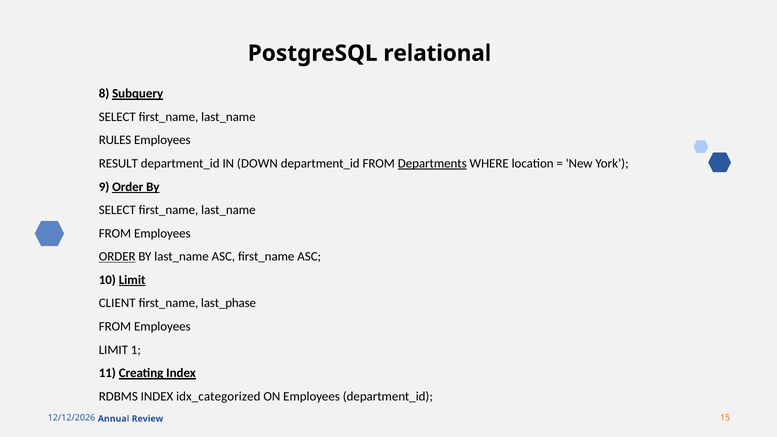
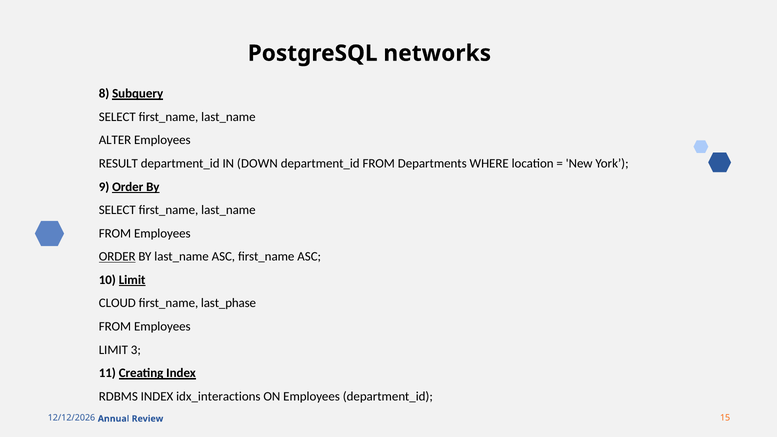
relational: relational -> networks (437, 53)
RULES: RULES -> ALTER (115, 140)
Departments underline: present -> none (432, 164)
CLIENT: CLIENT -> CLOUD (117, 303)
1: 1 -> 3 (136, 350)
idx_categorized: idx_categorized -> idx_interactions (218, 396)
